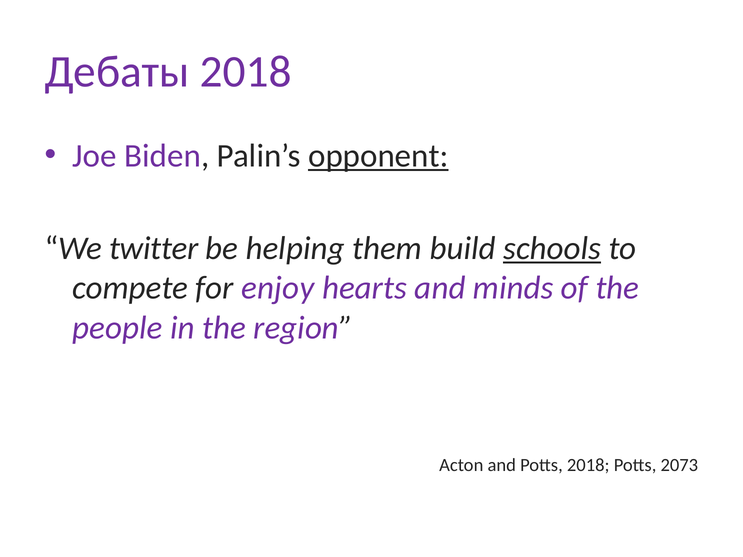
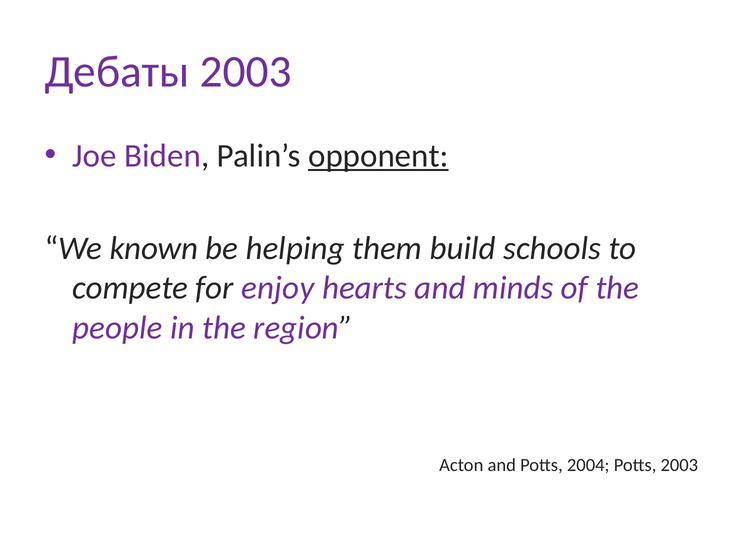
Дебаты 2018: 2018 -> 2003 (246, 72)
twitter: twitter -> known (154, 248)
schools underline: present -> none (552, 248)
Potts 2018: 2018 -> 2004 (588, 465)
Potts 2073: 2073 -> 2003 (679, 465)
